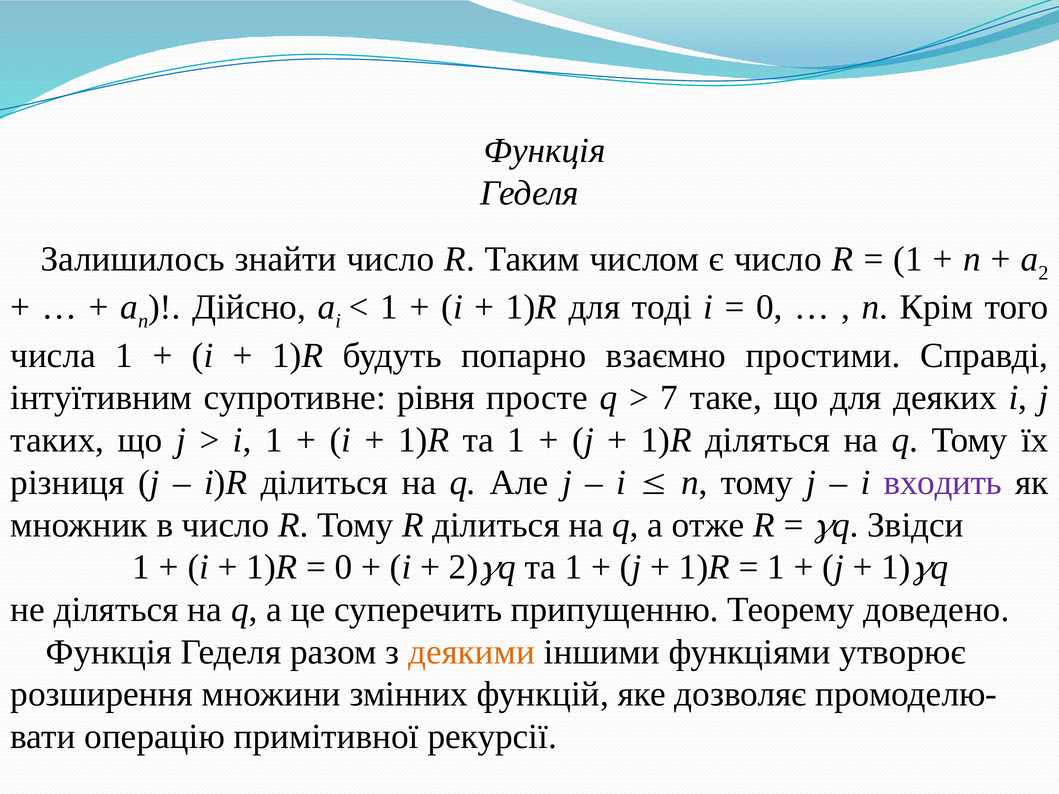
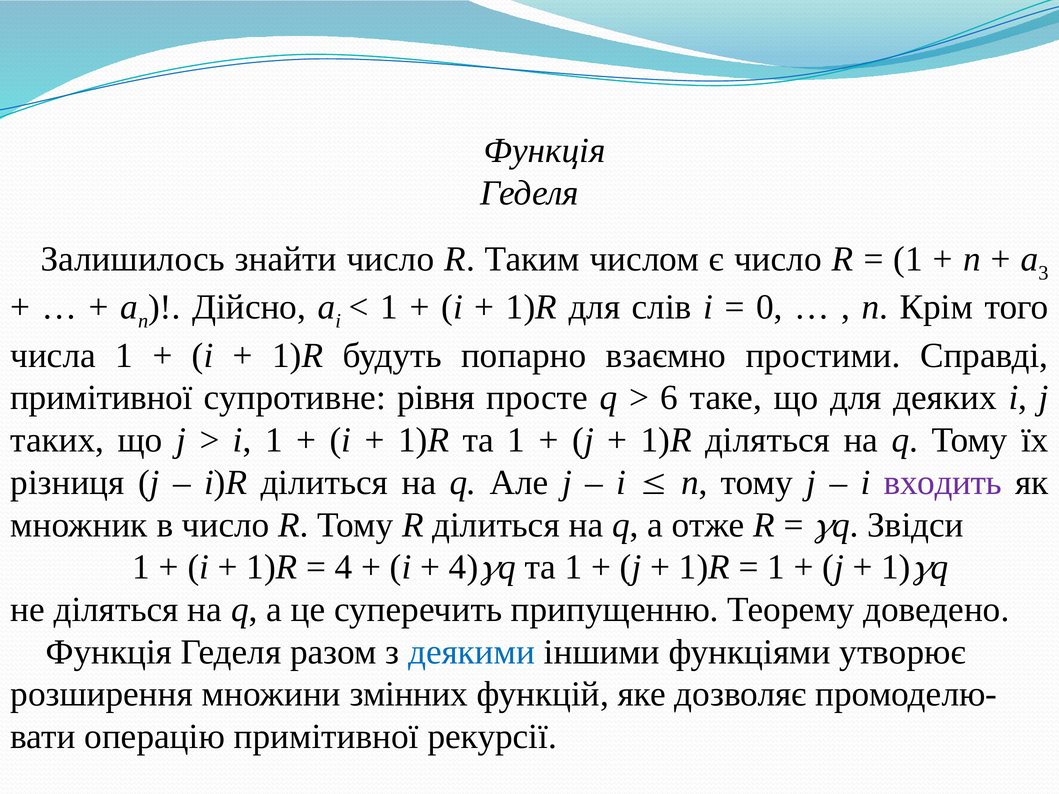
2: 2 -> 3 (1043, 273)
тоді: тоді -> слів (662, 307)
інтуїтивним: інтуїтивним -> примітивної (101, 398)
7: 7 -> 6 (669, 398)
0: 0 -> 4 (344, 567)
2: 2 -> 4 (464, 567)
деякими colour: orange -> blue (472, 652)
